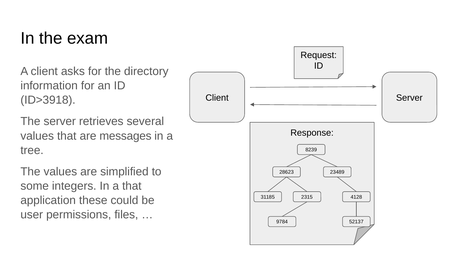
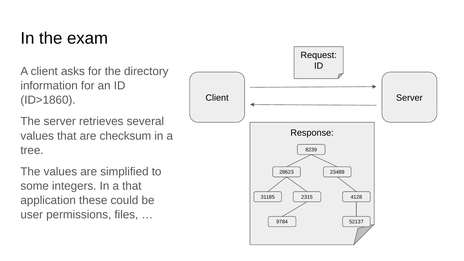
ID>3918: ID>3918 -> ID>1860 (48, 100)
messages: messages -> checksum (125, 136)
